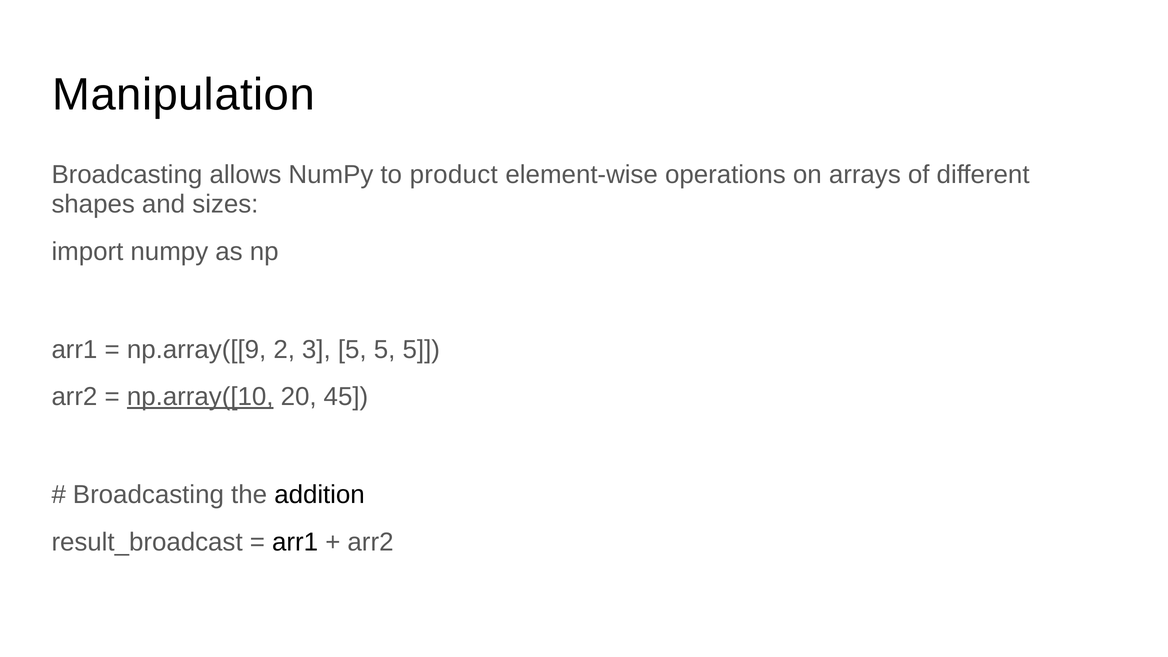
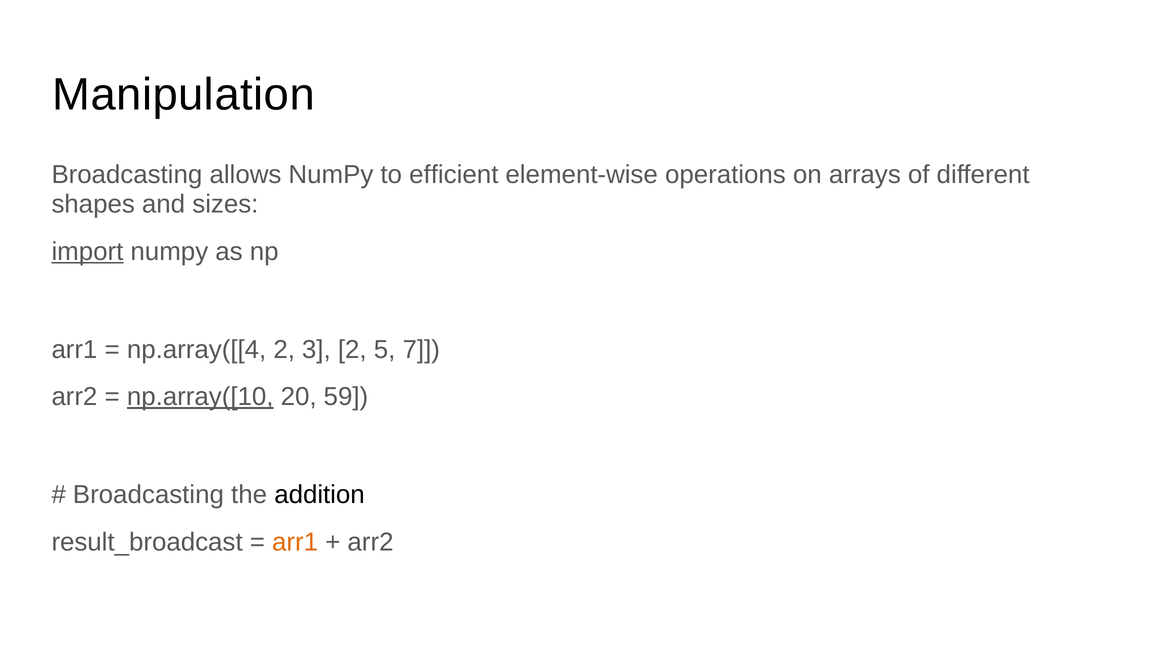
product: product -> efficient (454, 175)
import underline: none -> present (87, 252)
np.array([[9: np.array([[9 -> np.array([[4 (197, 350)
3 5: 5 -> 2 (352, 350)
5: 5 -> 7 (421, 350)
45: 45 -> 59 (346, 397)
arr1 colour: black -> orange (295, 542)
